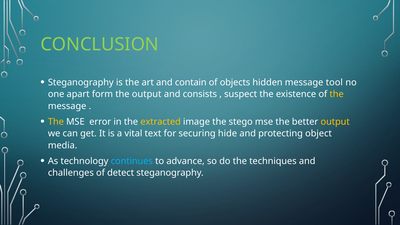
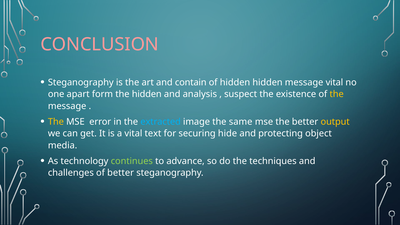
CONCLUSION colour: light green -> pink (100, 44)
of objects: objects -> hidden (235, 82)
message tool: tool -> vital (334, 82)
the output: output -> hidden (147, 94)
consists: consists -> analysis (200, 94)
extracted colour: yellow -> light blue (161, 122)
stego: stego -> same (241, 122)
continues colour: light blue -> light green (132, 161)
of detect: detect -> better (121, 173)
